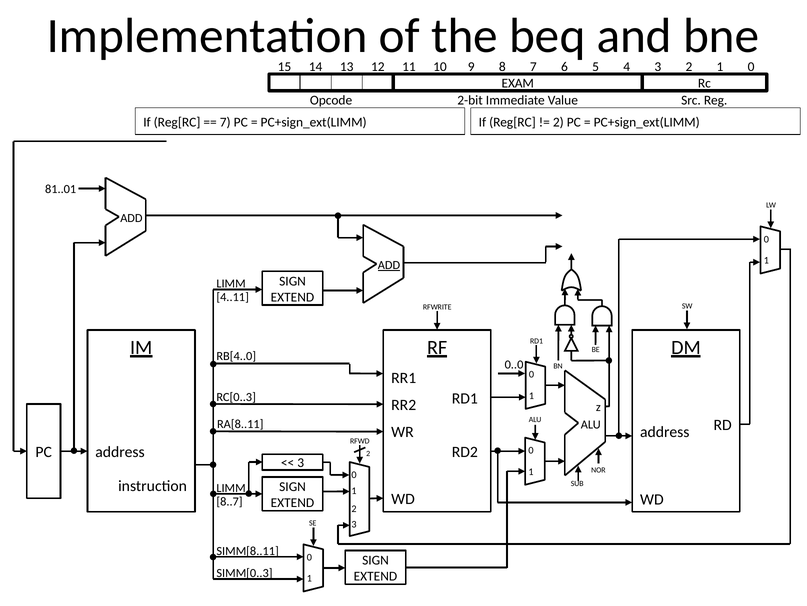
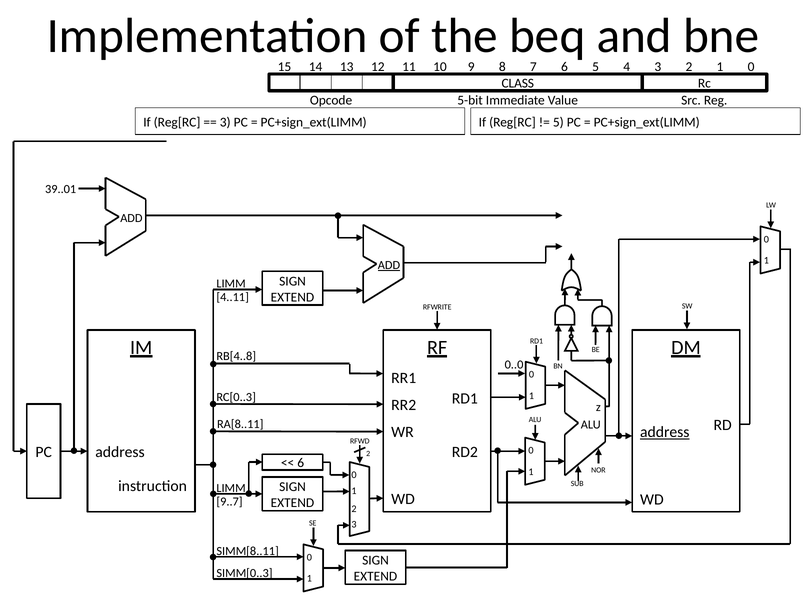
EXAM: EXAM -> CLASS (518, 83)
2-bit: 2-bit -> 5-bit (470, 100)
7: 7 -> 3 (225, 122)
2: 2 -> 5 (558, 122)
81..01: 81..01 -> 39..01 (61, 189)
RB[4..0: RB[4..0 -> RB[4..8 (236, 356)
address underline: none -> present (665, 431)
3: 3 -> 6 (301, 462)
8..7: 8..7 -> 9..7 (230, 501)
